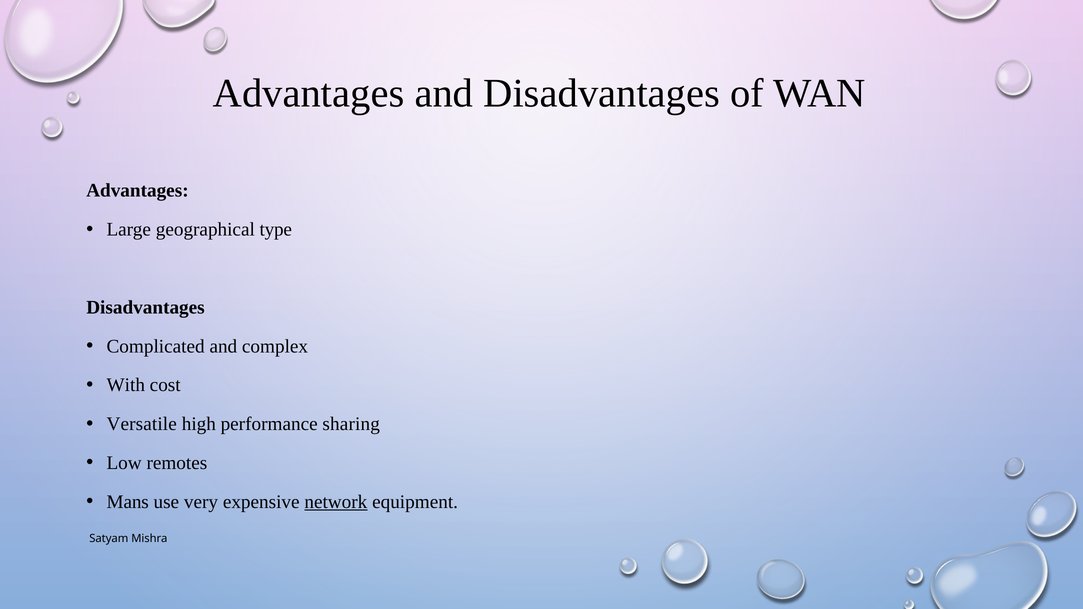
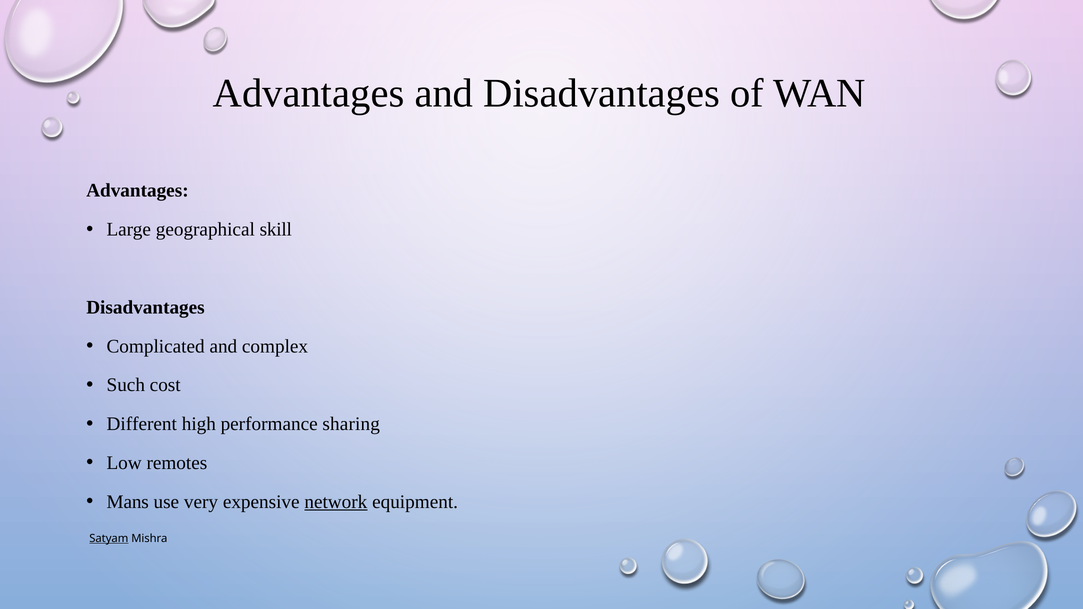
type: type -> skill (276, 230)
With: With -> Such (126, 385)
Versatile: Versatile -> Different (142, 424)
Satyam underline: none -> present (109, 539)
